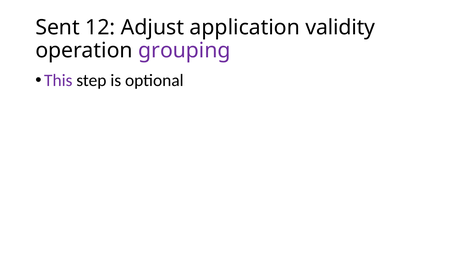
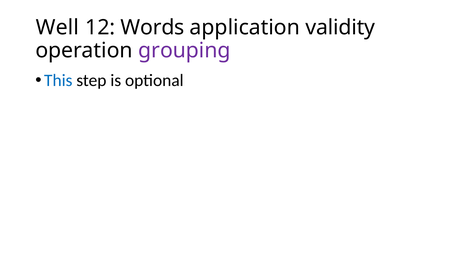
Sent: Sent -> Well (57, 27)
Adjust: Adjust -> Words (153, 27)
This colour: purple -> blue (58, 81)
